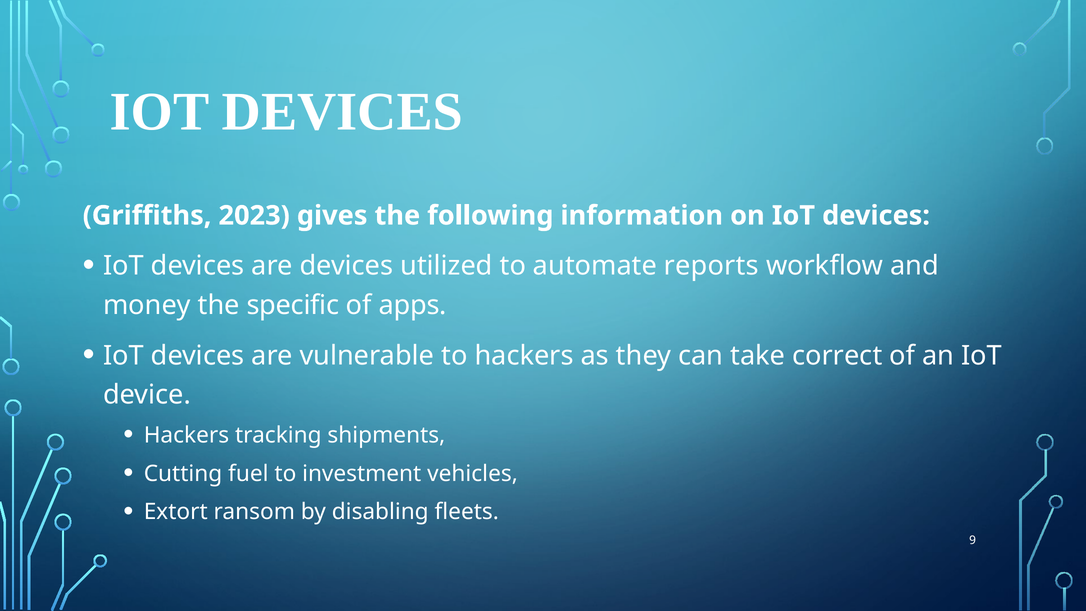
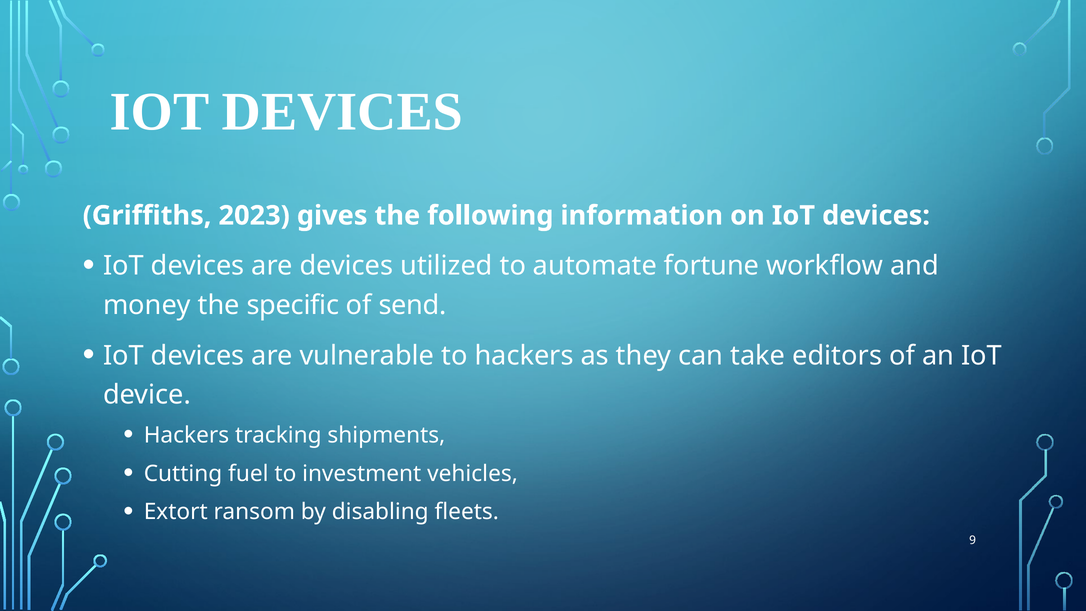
reports: reports -> fortune (712, 266)
apps: apps -> send (413, 305)
correct: correct -> editors (837, 355)
